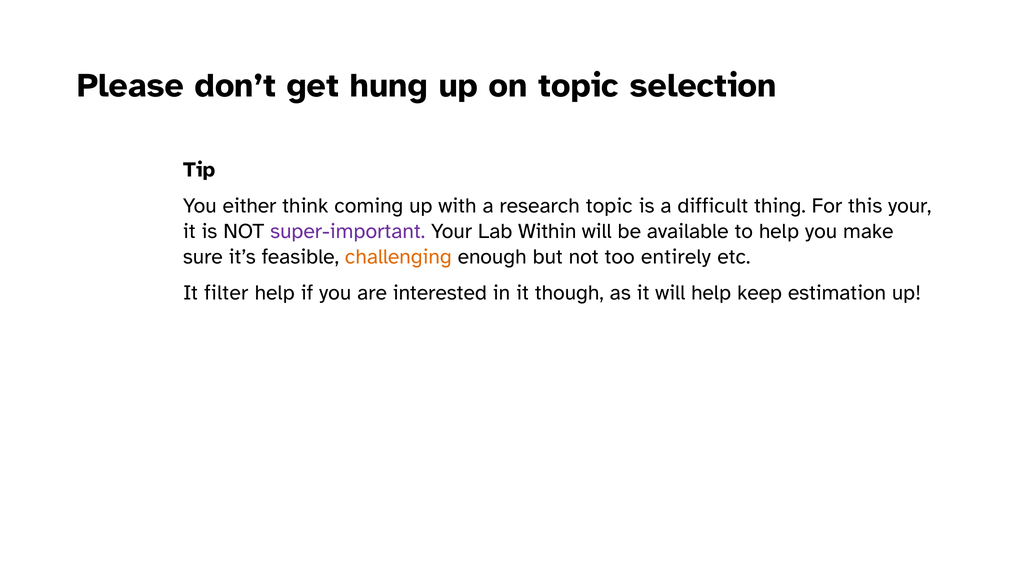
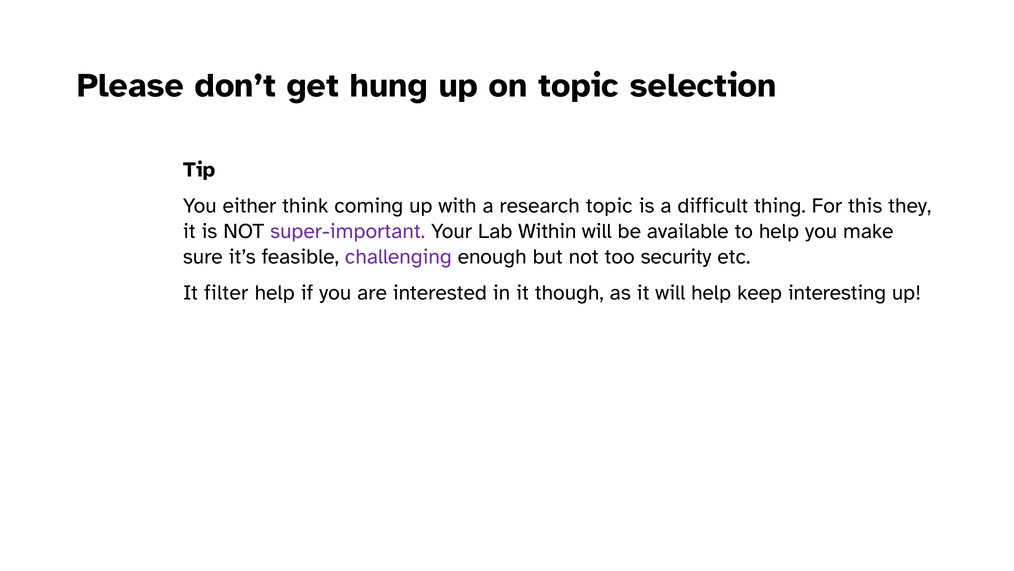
this your: your -> they (910, 206)
challenging colour: orange -> purple (398, 256)
entirely: entirely -> security (676, 256)
estimation: estimation -> interesting (837, 292)
